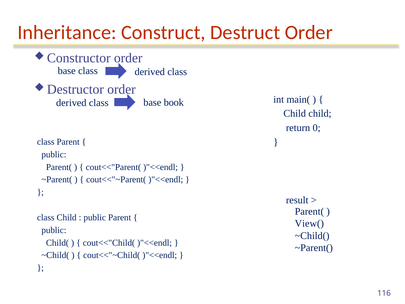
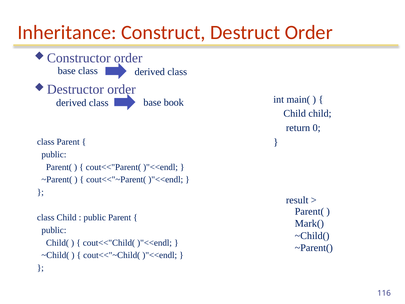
View(: View( -> Mark( (309, 223)
